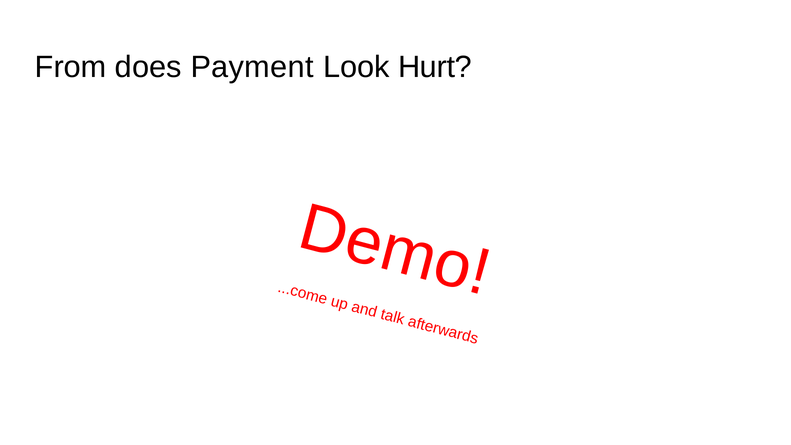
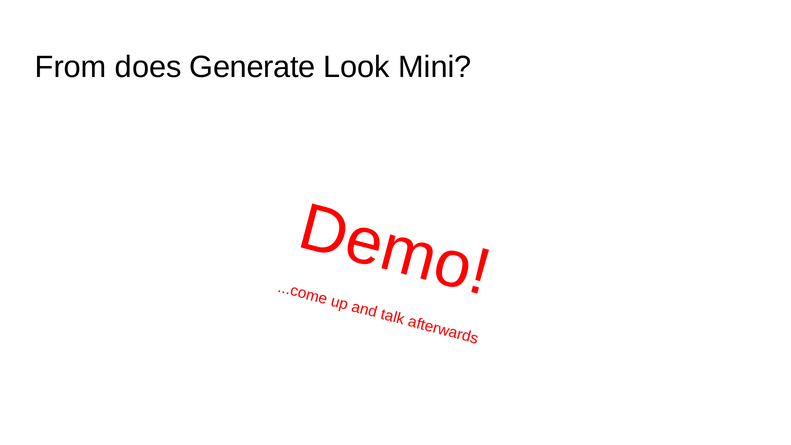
Payment: Payment -> Generate (252, 67)
Hurt: Hurt -> Mini (435, 67)
